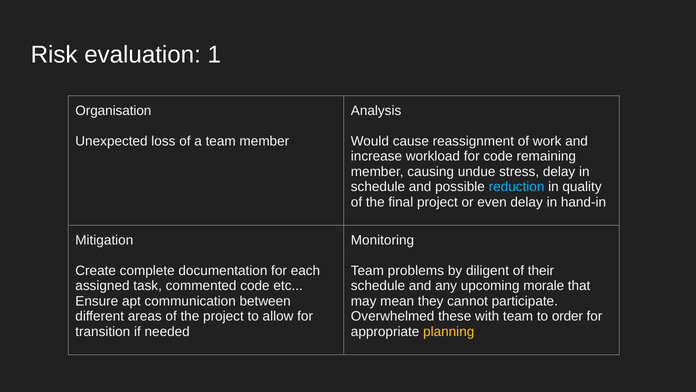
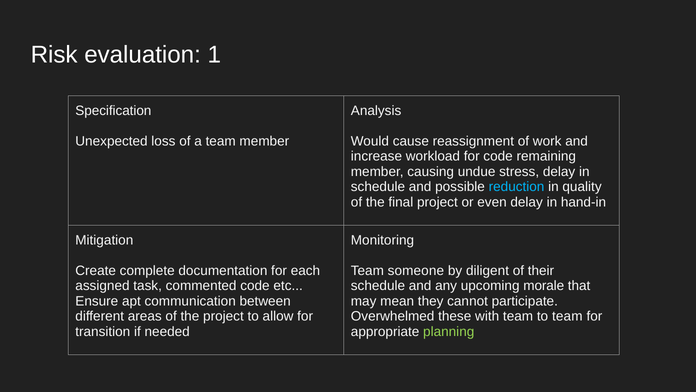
Organisation: Organisation -> Specification (113, 111)
problems: problems -> someone (416, 270)
to order: order -> team (567, 316)
planning colour: yellow -> light green (449, 331)
